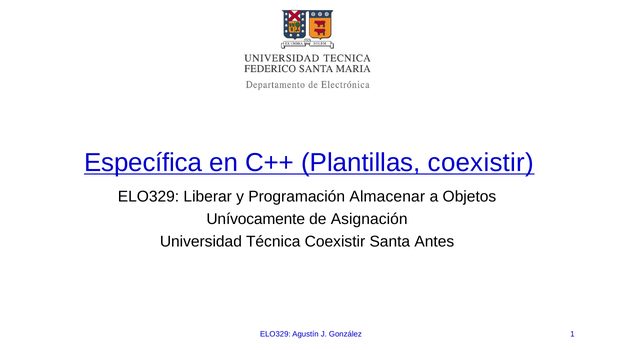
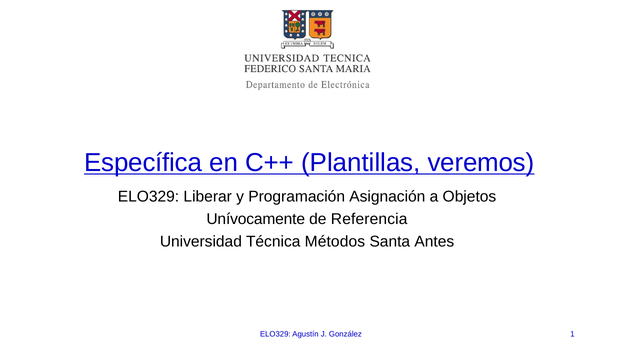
Plantillas coexistir: coexistir -> veremos (481, 163)
Almacenar: Almacenar -> Asignación (387, 197)
Asignación: Asignación -> Referencia (369, 219)
Técnica Coexistir: Coexistir -> Métodos (335, 242)
